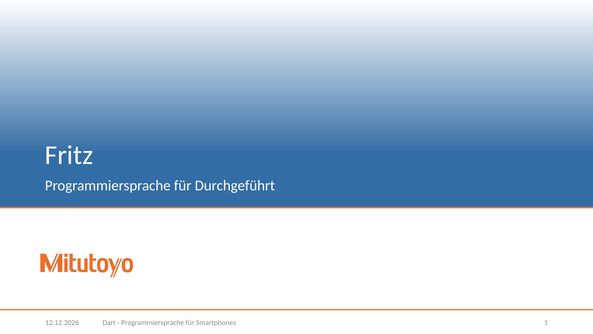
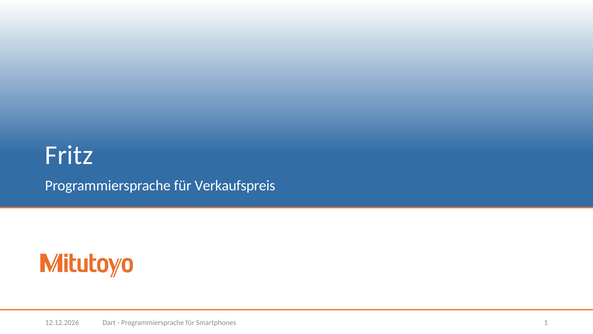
Durchgeführt: Durchgeführt -> Verkaufspreis (235, 185)
